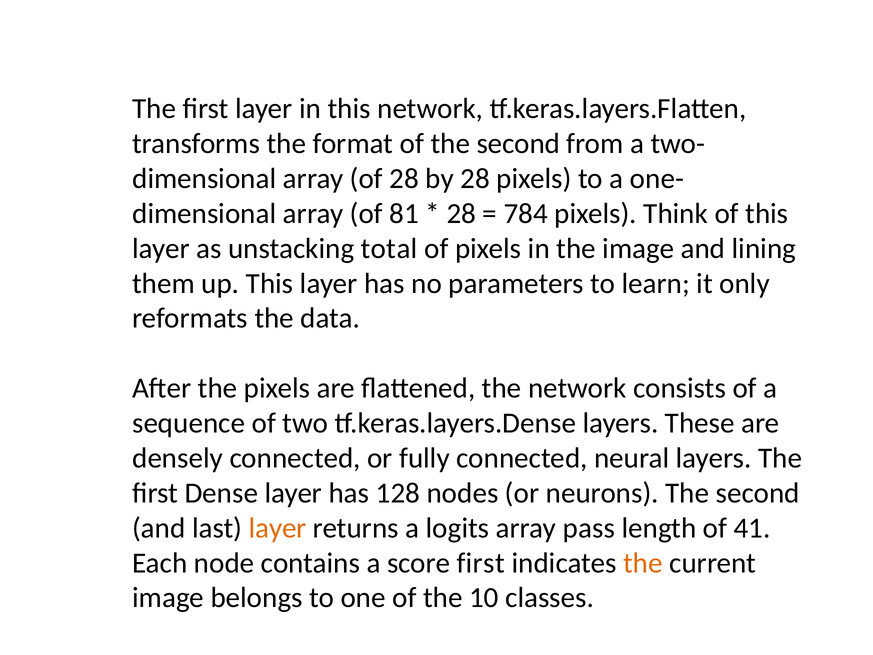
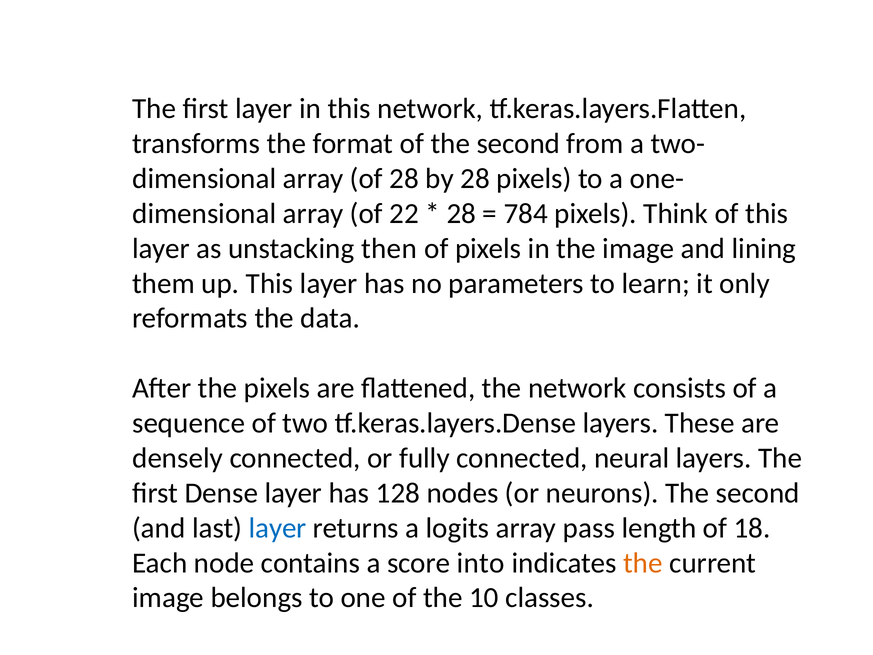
81: 81 -> 22 (404, 213)
total: total -> then (389, 248)
layer colour: orange -> blue (278, 528)
41: 41 -> 18 (752, 528)
score first: first -> into (481, 563)
